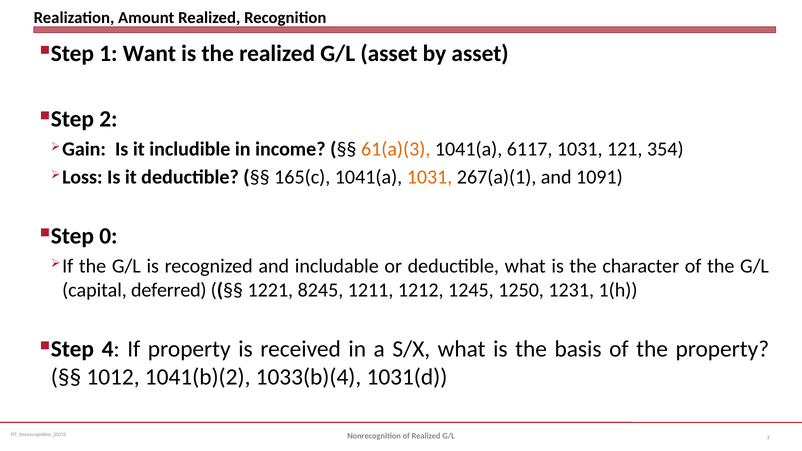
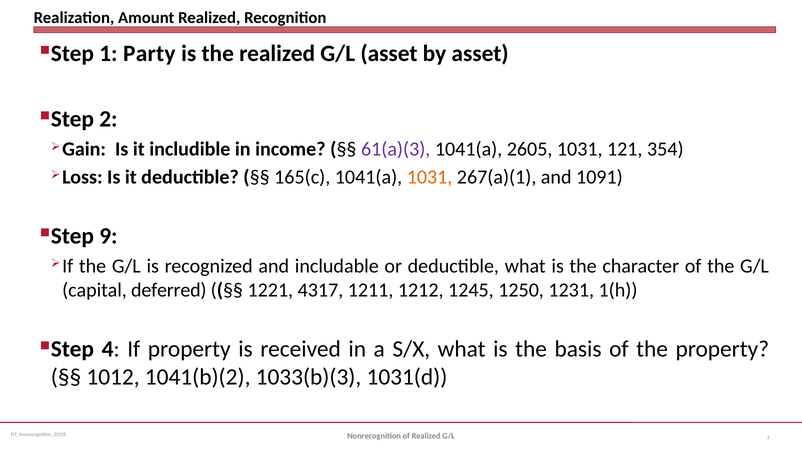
Want: Want -> Party (149, 54)
61(a)(3 colour: orange -> purple (396, 149)
6117: 6117 -> 2605 (530, 149)
0: 0 -> 9 (108, 236)
8245: 8245 -> 4317 (320, 290)
1033(b)(4: 1033(b)(4 -> 1033(b)(3 (308, 377)
